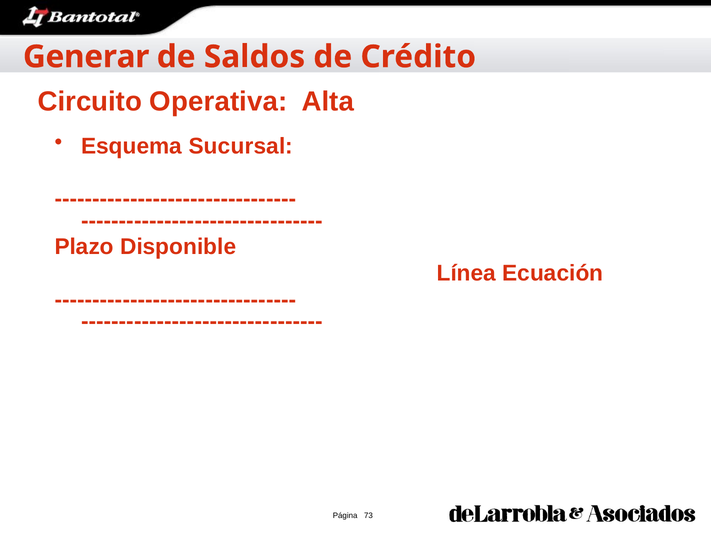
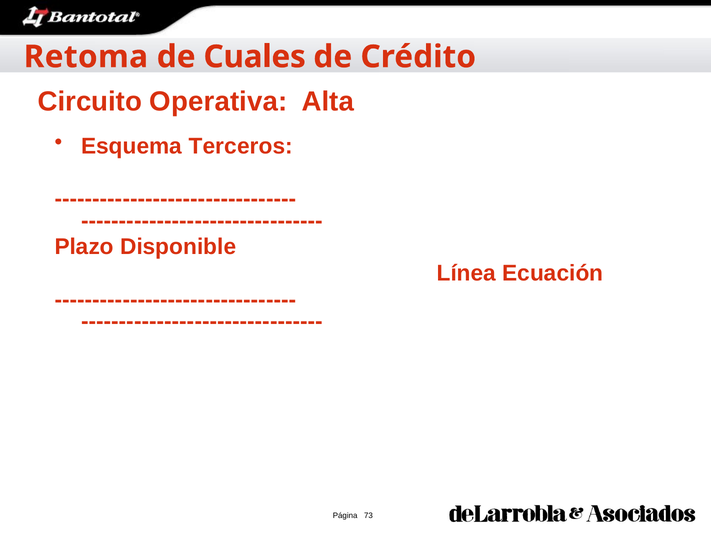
Generar: Generar -> Retoma (86, 57)
Saldos: Saldos -> Cuales (255, 57)
Sucursal: Sucursal -> Terceros (241, 146)
